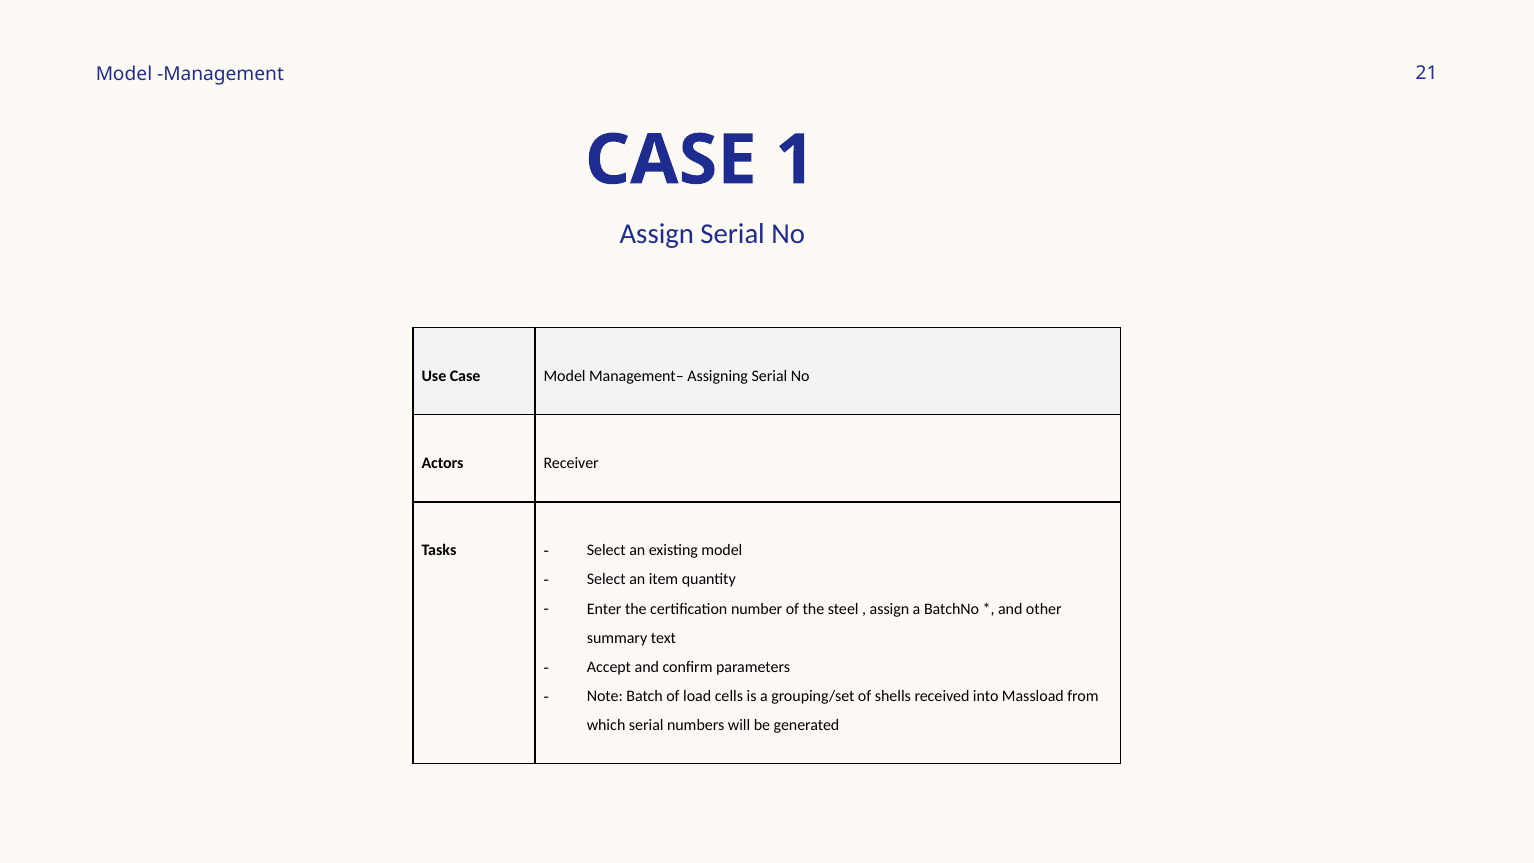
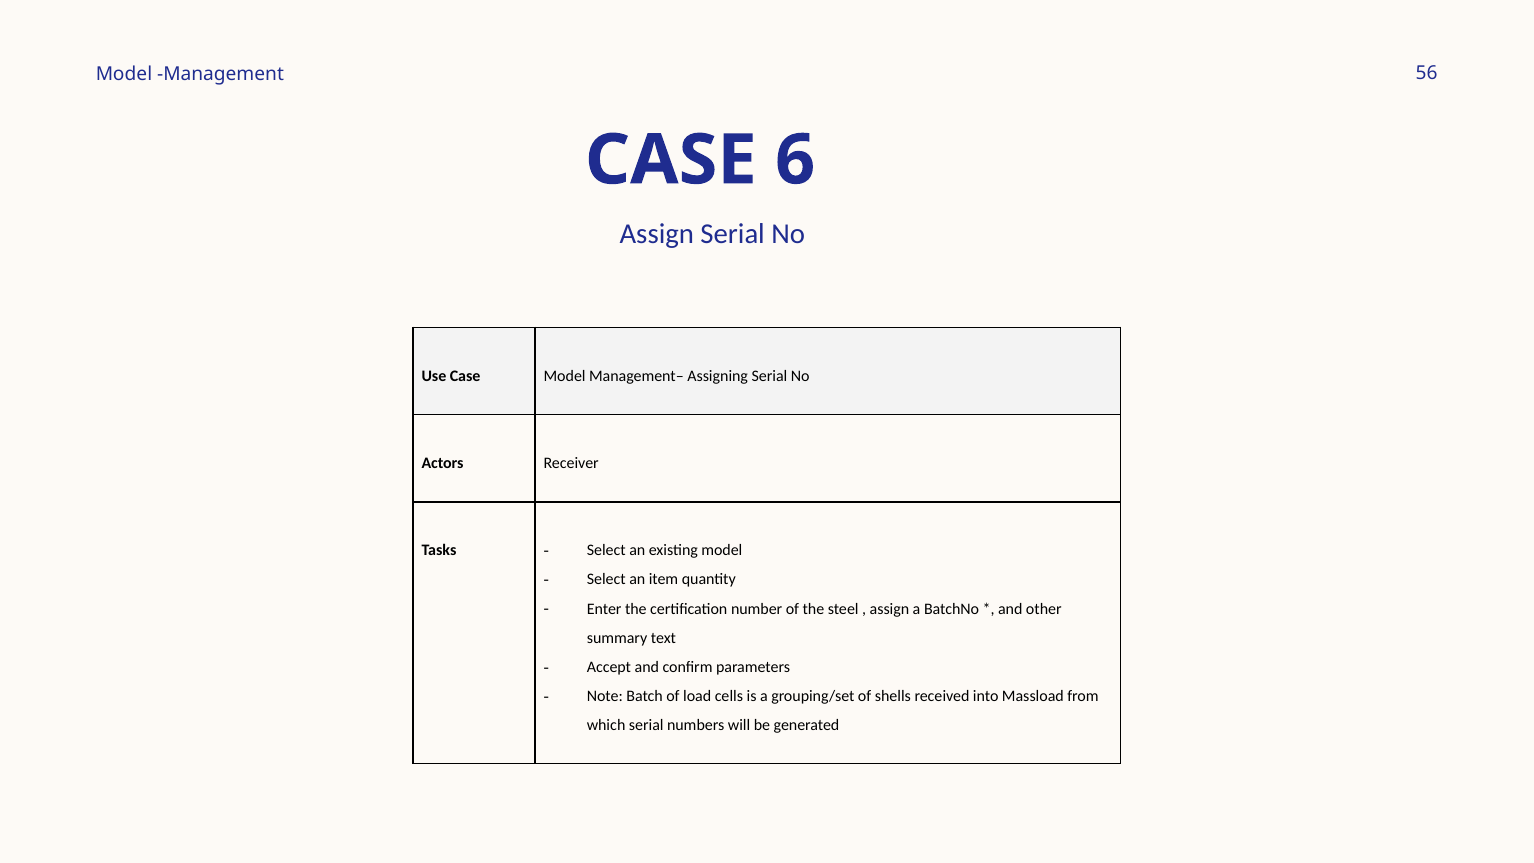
21: 21 -> 56 (1427, 73)
1: 1 -> 6 (795, 160)
